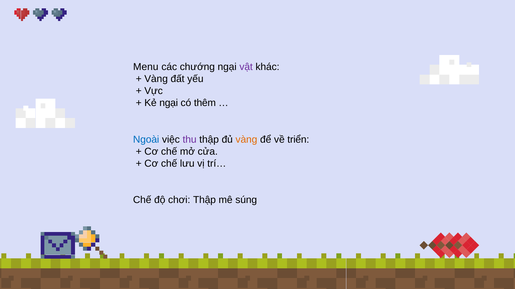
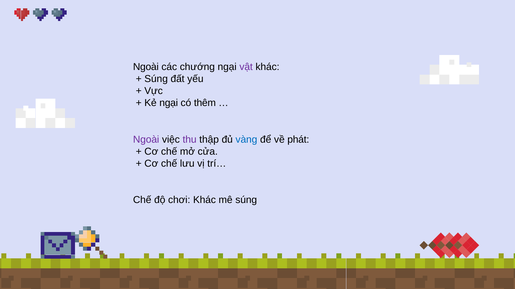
Menu: Menu -> Ngoài (146, 67)
Vàng: Vàng -> Súng (156, 79)
Ngoài colour: blue -> purple (146, 140)
vàng colour: orange -> blue (246, 140)
triển: triển -> phát (298, 140)
chơi Thập: Thập -> Khác (204, 200)
